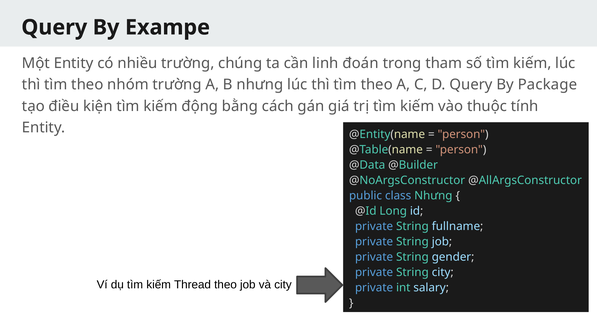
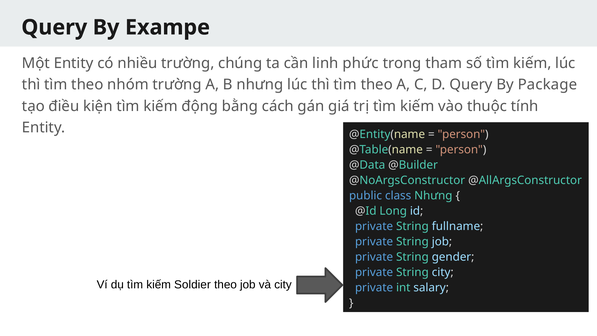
đoán: đoán -> phức (361, 63)
Thread: Thread -> Soldier (192, 285)
